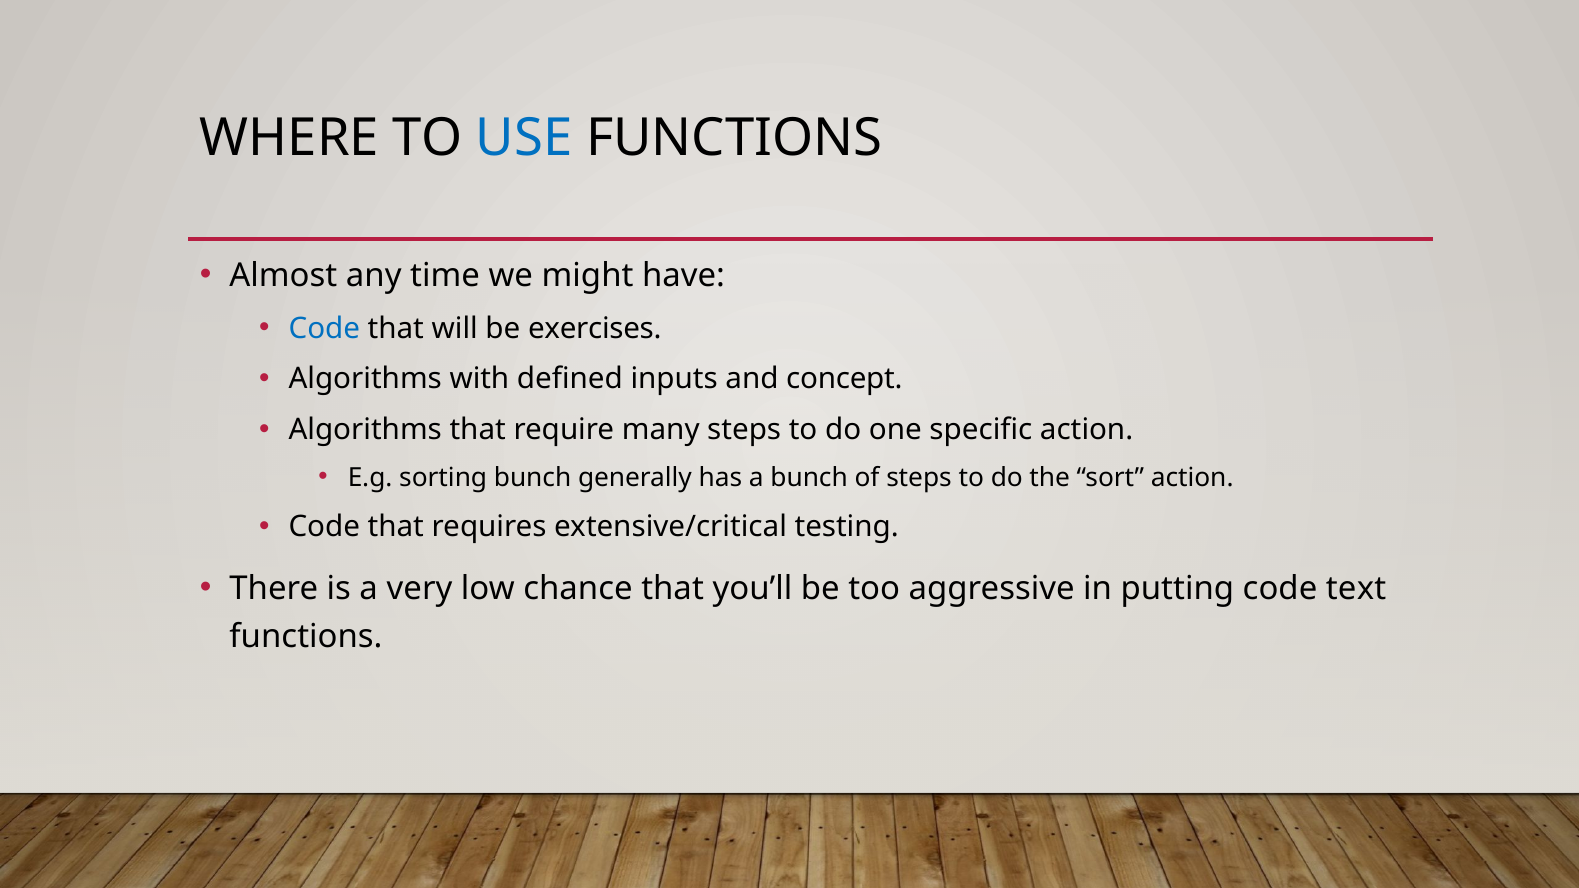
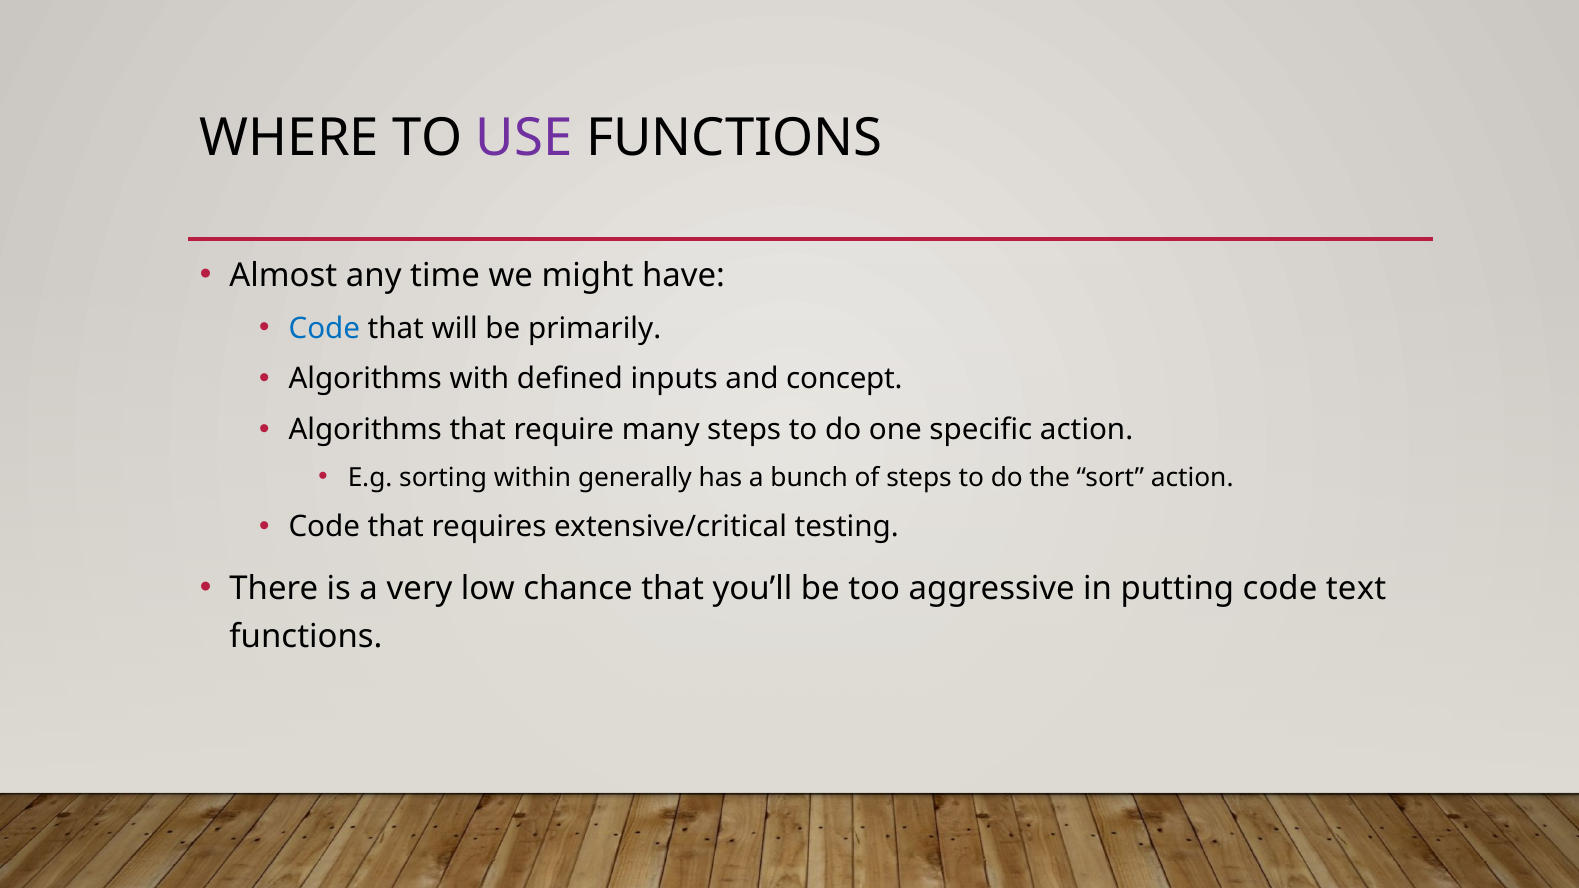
USE colour: blue -> purple (524, 138)
exercises: exercises -> primarily (595, 328)
sorting bunch: bunch -> within (532, 478)
